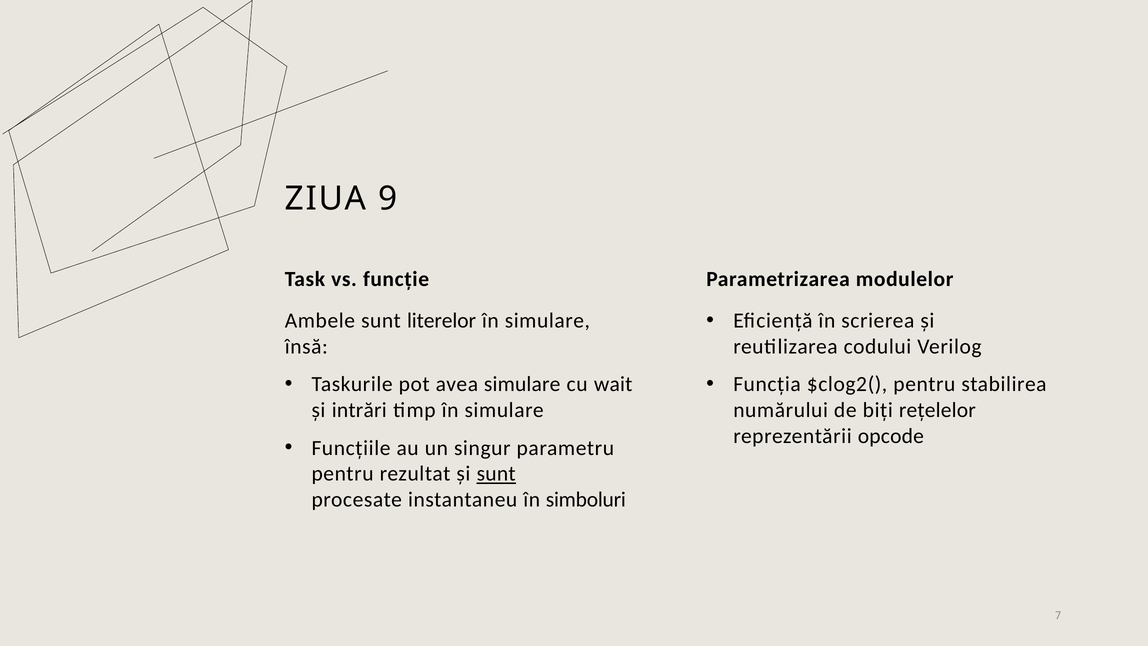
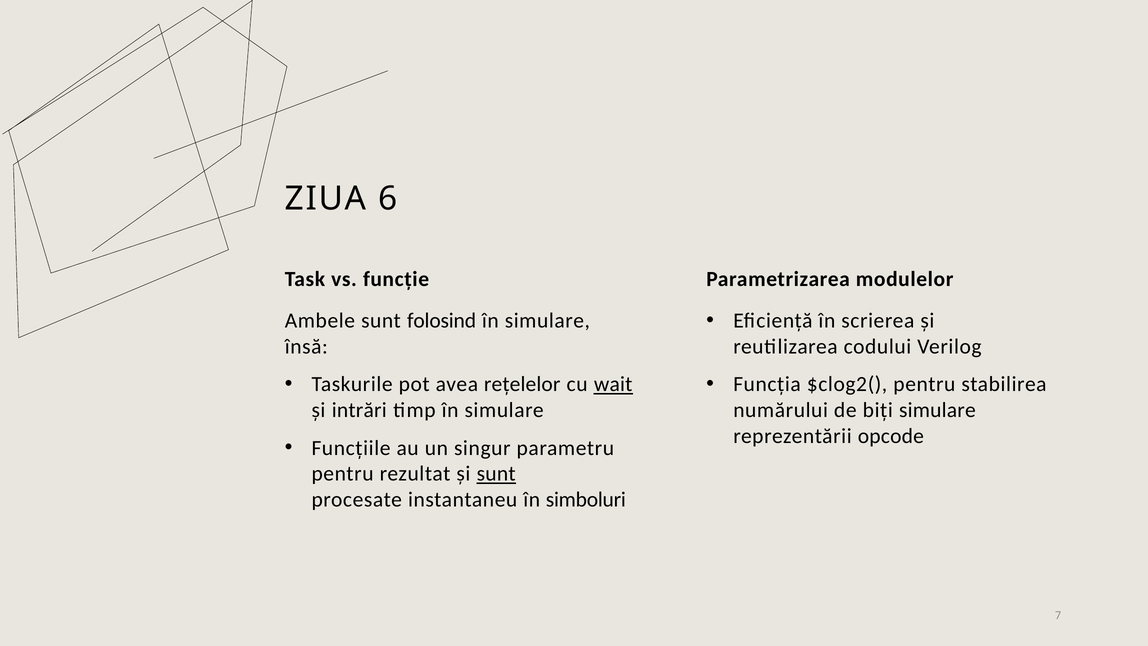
9: 9 -> 6 (388, 199)
literelor: literelor -> folosind (442, 321)
avea simulare: simulare -> rețelelor (522, 384)
wait underline: none -> present (613, 384)
biți rețelelor: rețelelor -> simulare (937, 410)
